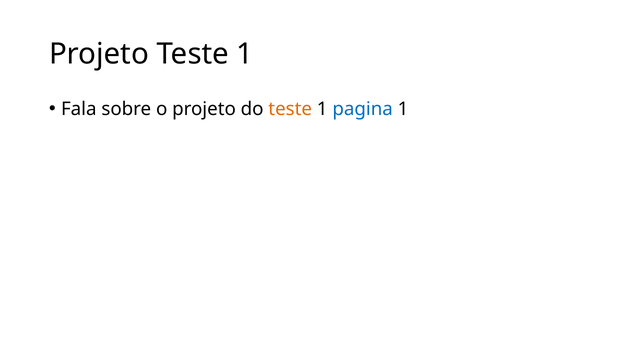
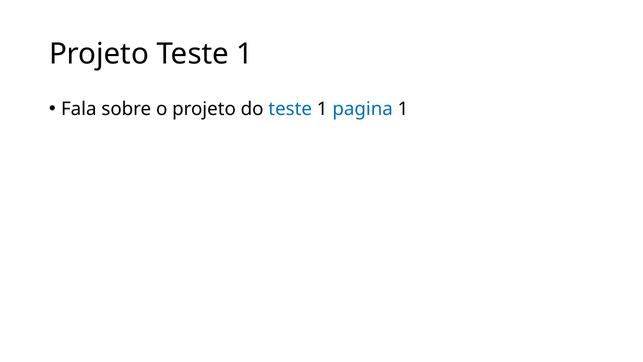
teste colour: orange -> blue (290, 109)
